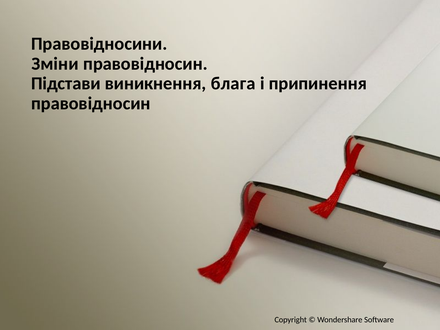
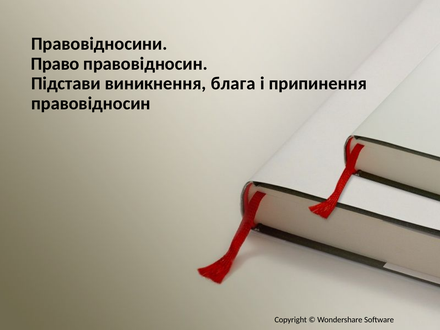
Зміни: Зміни -> Право (55, 64)
